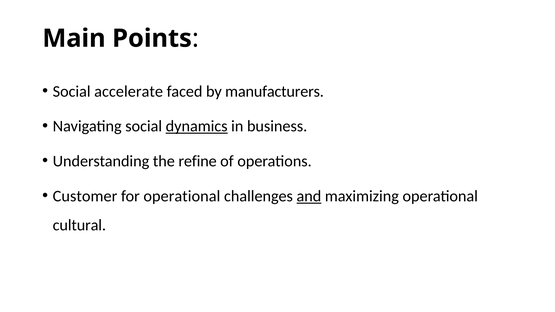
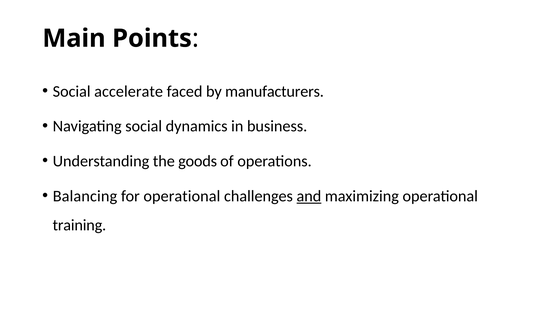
dynamics underline: present -> none (197, 126)
refine: refine -> goods (198, 161)
Customer: Customer -> Balancing (85, 196)
cultural: cultural -> training (79, 225)
